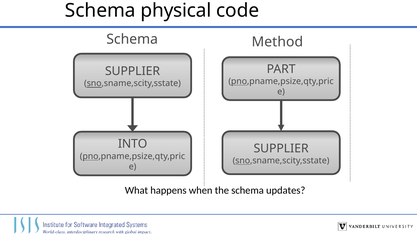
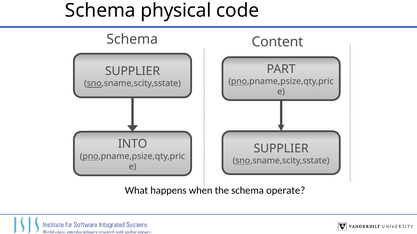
Method: Method -> Content (277, 42)
updates: updates -> operate (286, 191)
